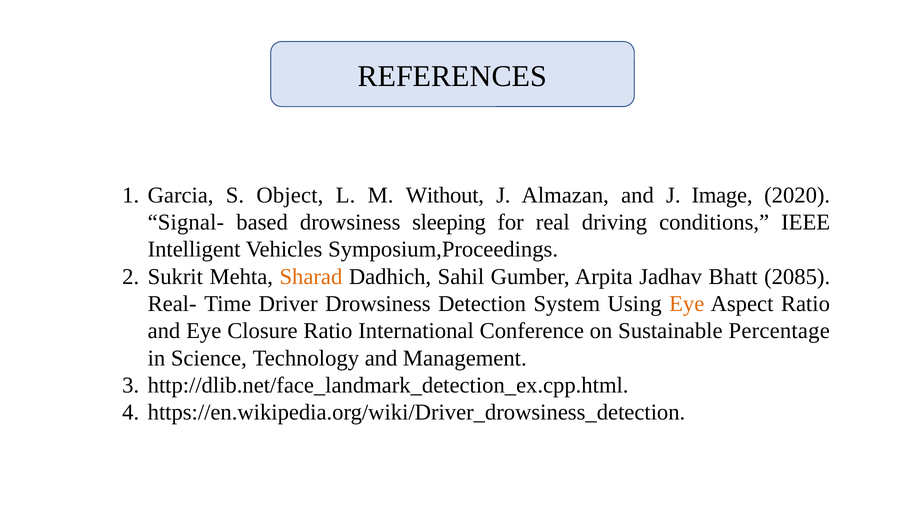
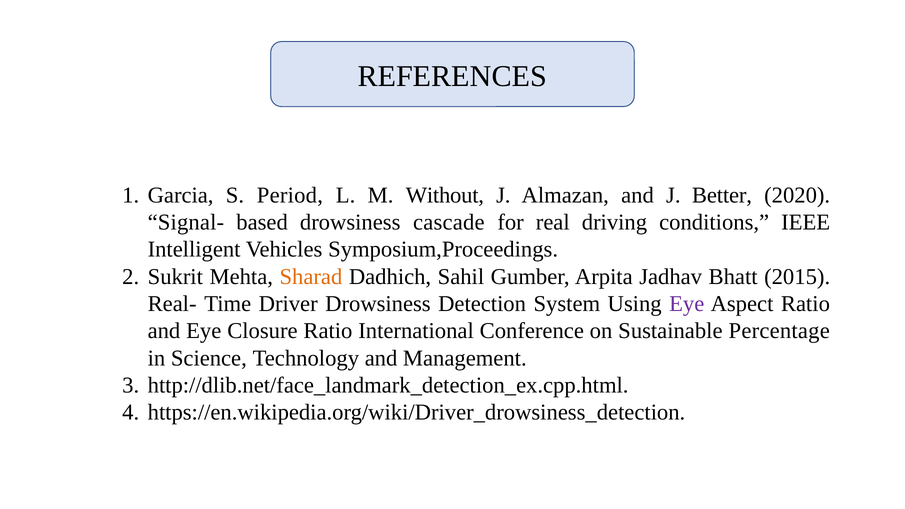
Object: Object -> Period (290, 195)
Image: Image -> Better (722, 195)
sleeping: sleeping -> cascade (449, 222)
2085: 2085 -> 2015 (797, 277)
Eye colour: orange -> purple (687, 304)
